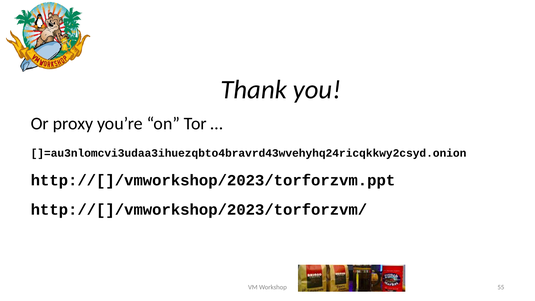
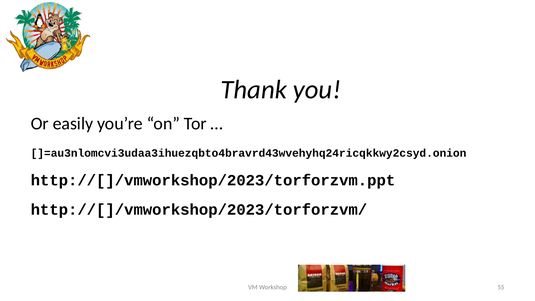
proxy: proxy -> easily (73, 124)
